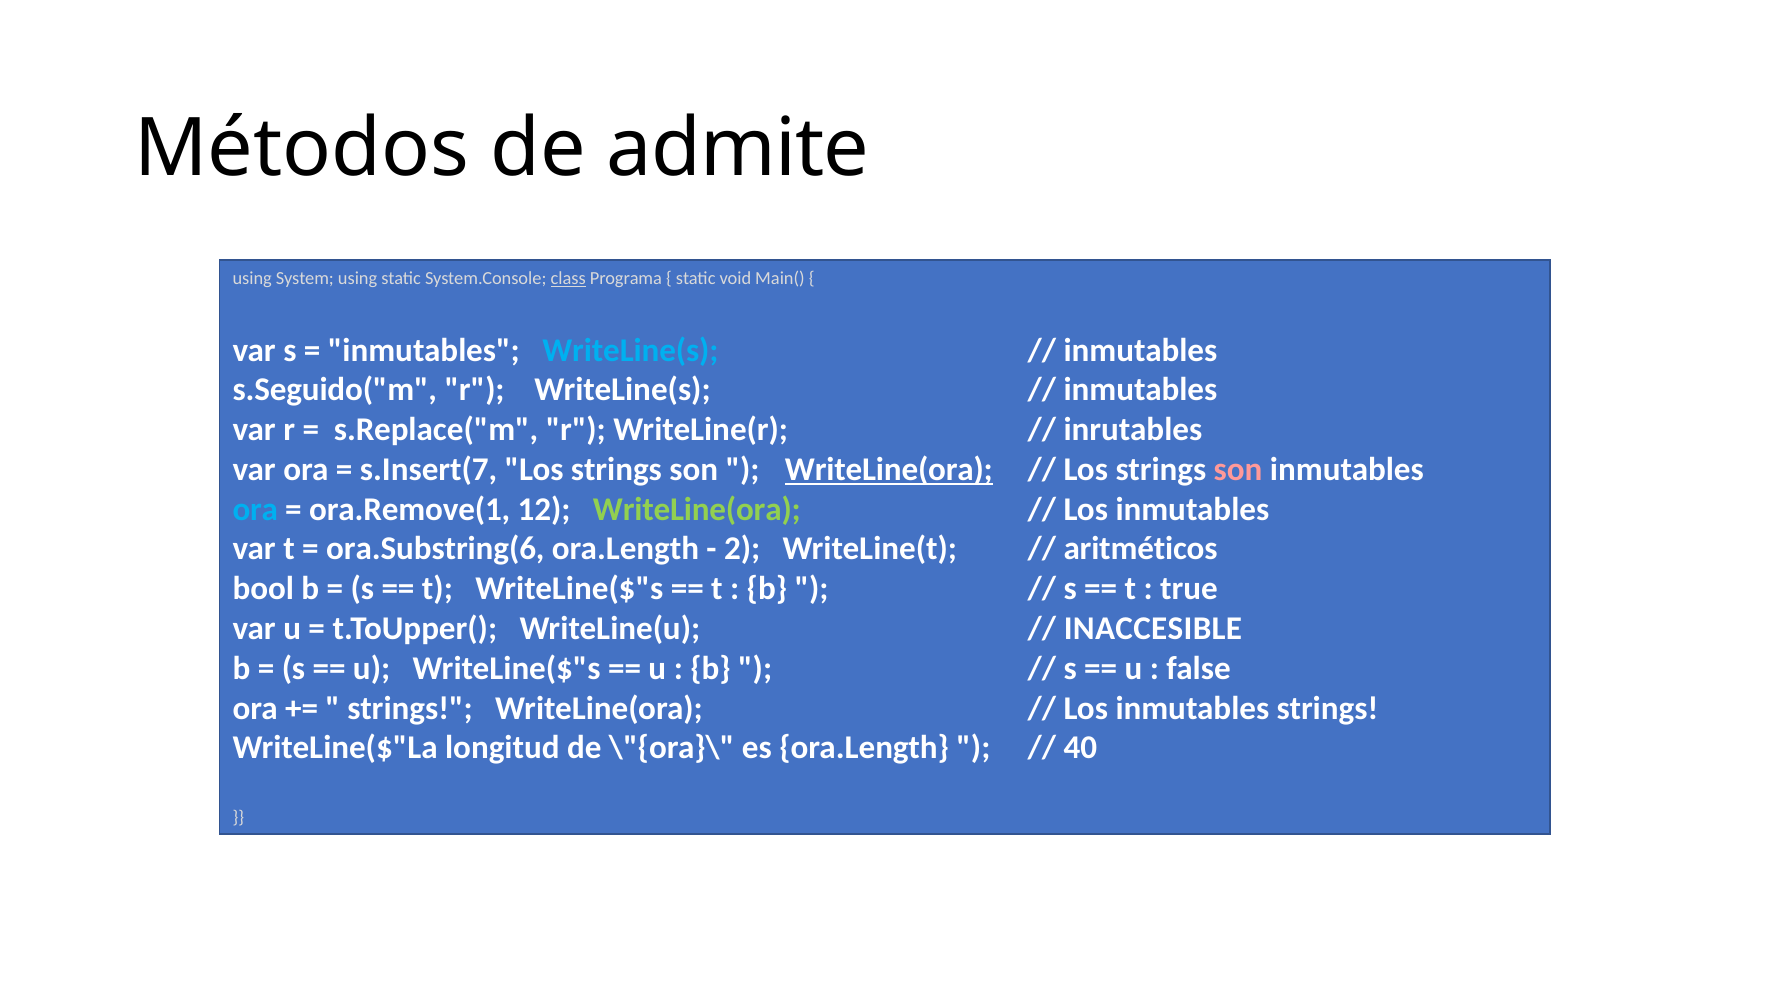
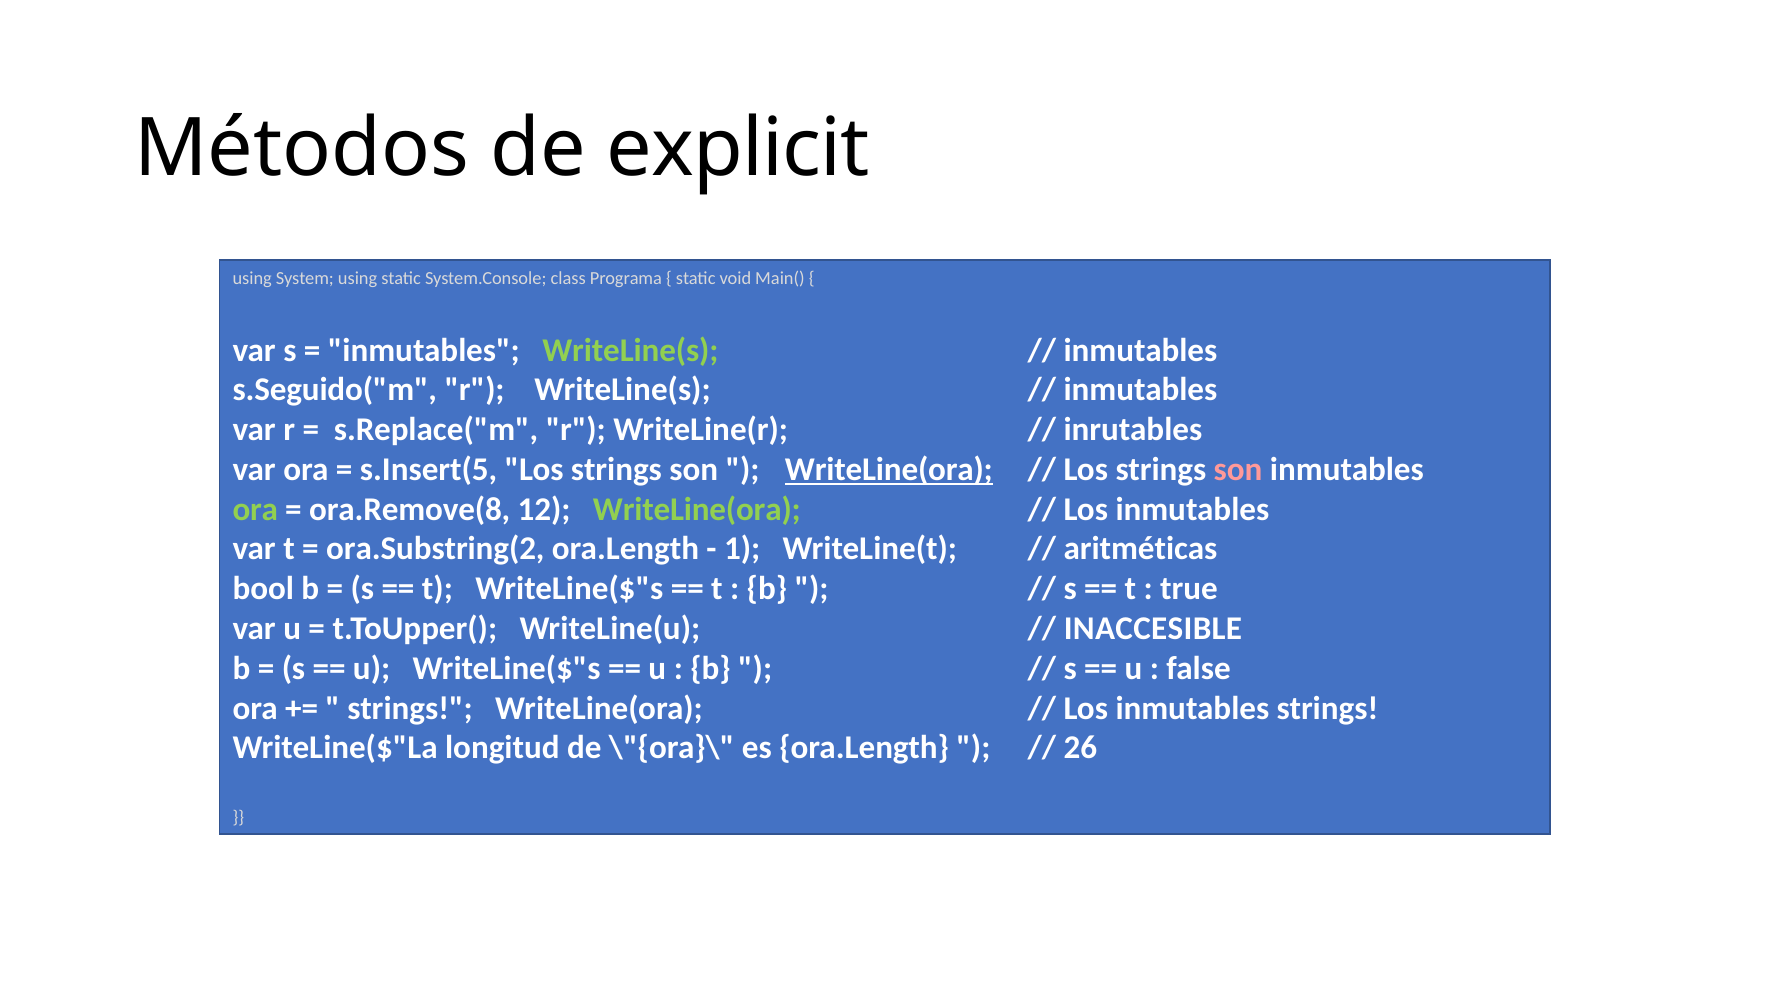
admite: admite -> explicit (738, 148)
class underline: present -> none (568, 278)
WriteLine(s colour: light blue -> light green (630, 350)
s.Insert(7: s.Insert(7 -> s.Insert(5 (429, 469)
ora colour: light blue -> light green (255, 509)
ora.Remove(1: ora.Remove(1 -> ora.Remove(8 (410, 509)
ora.Substring(6: ora.Substring(6 -> ora.Substring(2 (435, 549)
2: 2 -> 1 (742, 549)
aritméticos: aritméticos -> aritméticas (1140, 549)
40: 40 -> 26 (1080, 748)
